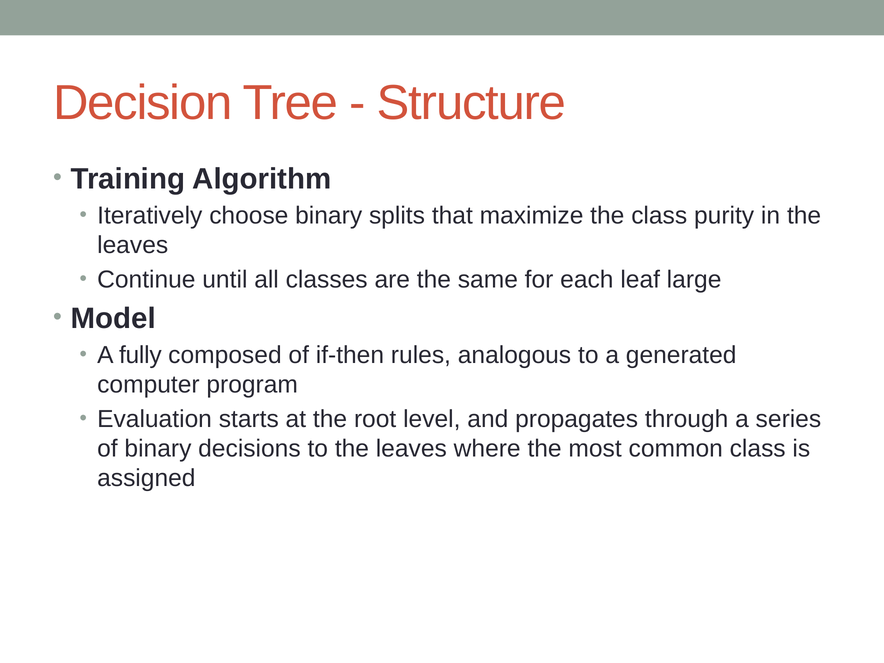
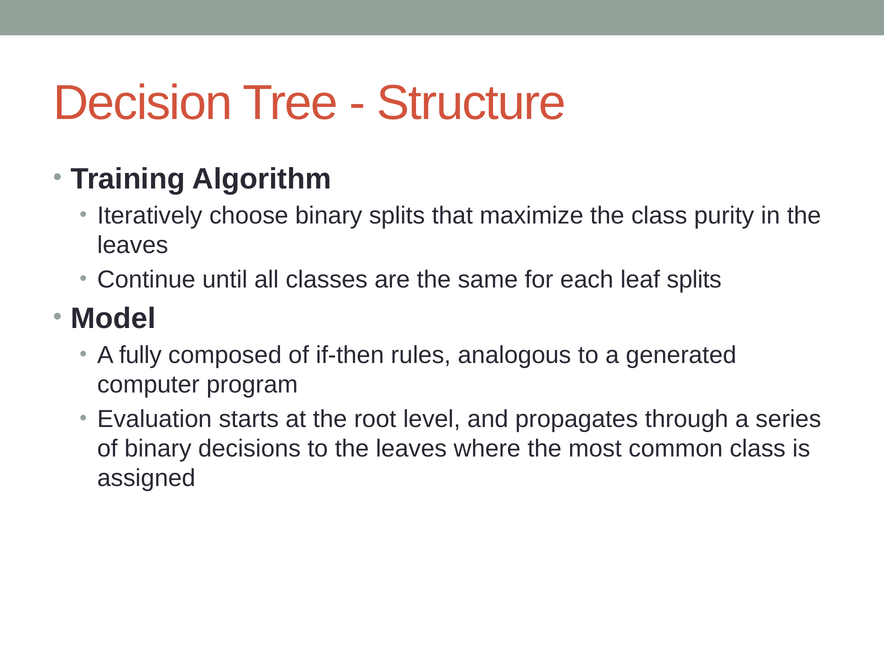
leaf large: large -> splits (694, 280)
